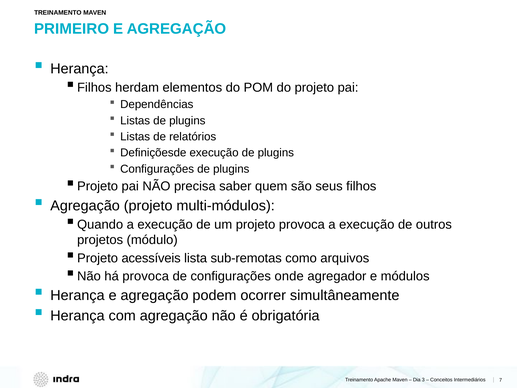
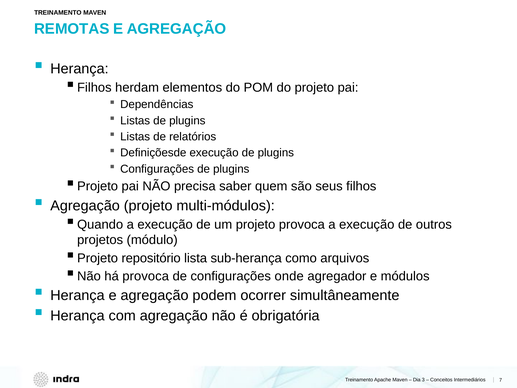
PRIMEIRO: PRIMEIRO -> REMOTAS (72, 29)
acessíveis: acessíveis -> repositório (151, 258)
sub-remotas: sub-remotas -> sub-herança (246, 258)
